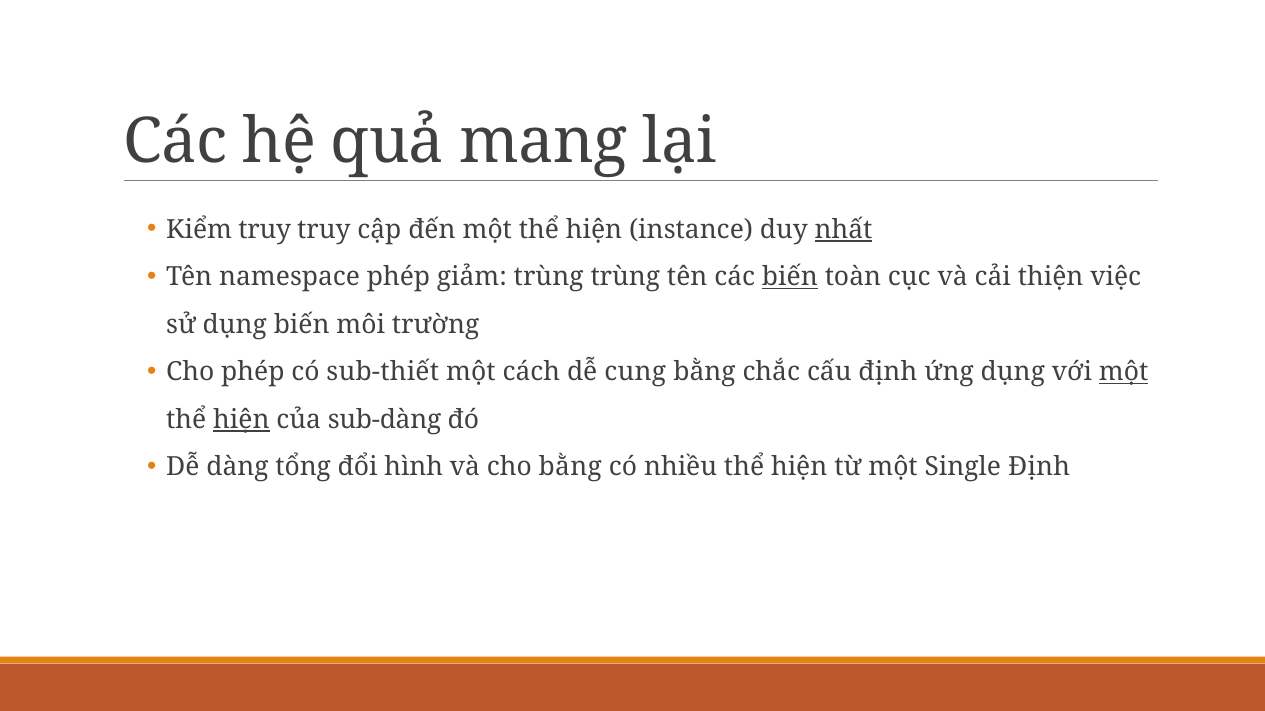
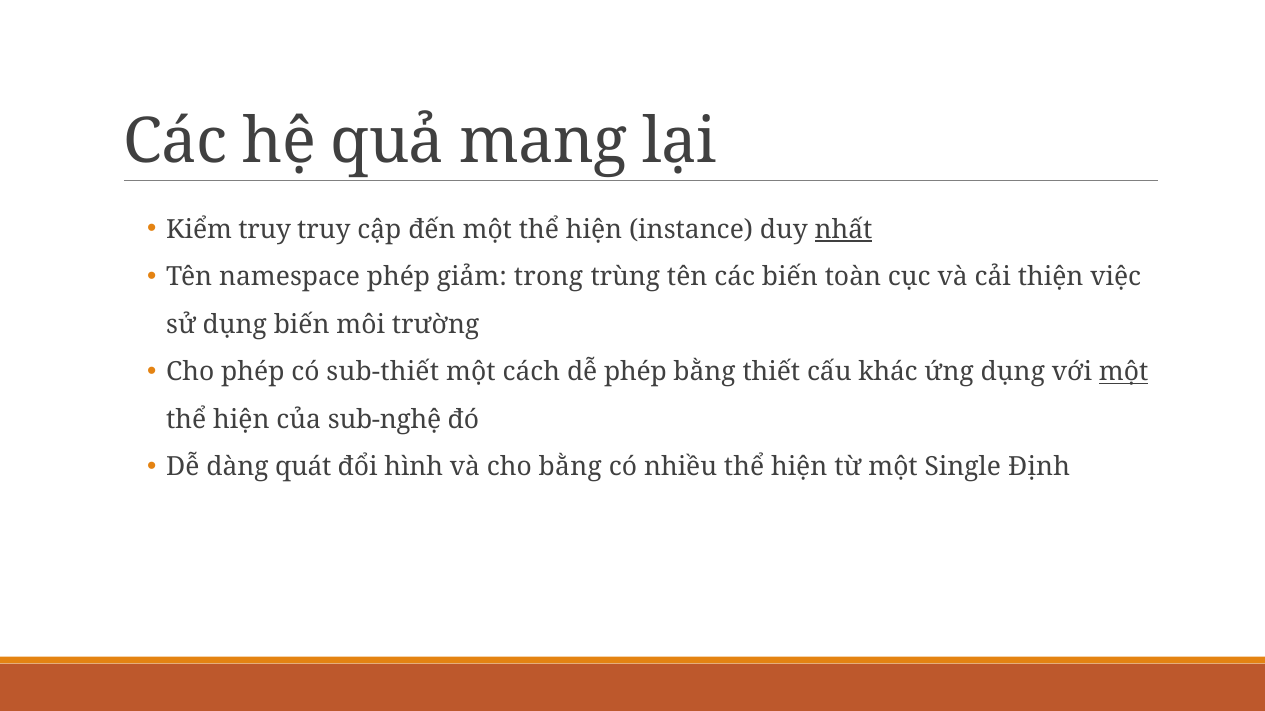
giảm trùng: trùng -> trong (549, 277)
biến underline: present -> none (790, 277)
dễ cung: cung -> phép (635, 372)
chắc: chắc -> thiết (771, 372)
cấu định: định -> khác (888, 372)
hiện underline: present -> none (241, 420)
sub-dàng: sub-dàng -> sub-nghệ (385, 420)
tổng: tổng -> quát (303, 467)
